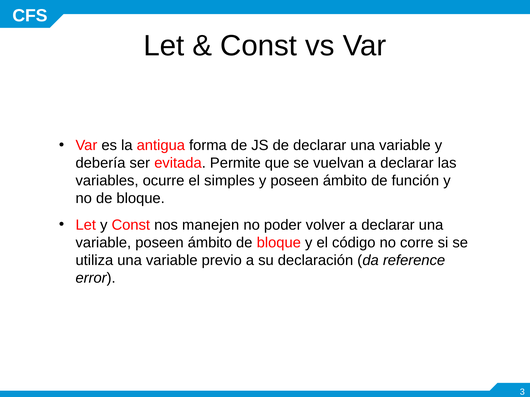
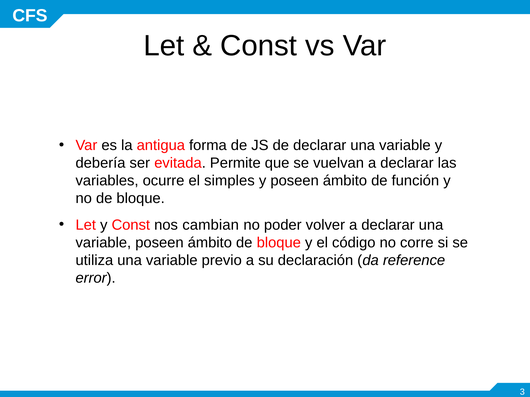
manejen: manejen -> cambian (211, 225)
